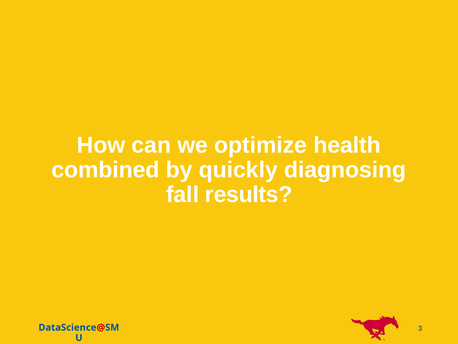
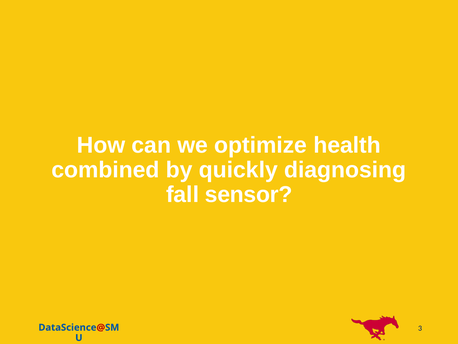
results: results -> sensor (249, 194)
